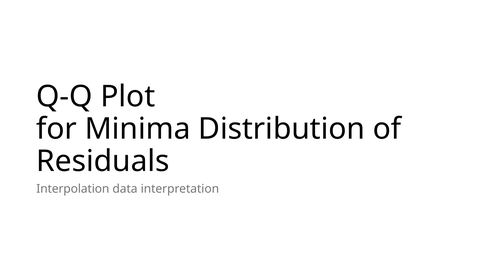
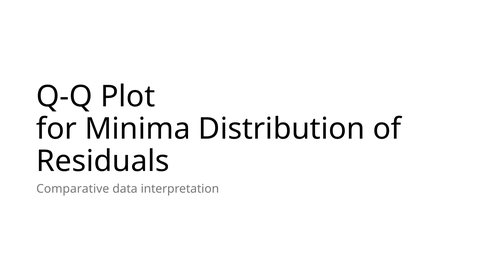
Interpolation: Interpolation -> Comparative (73, 189)
